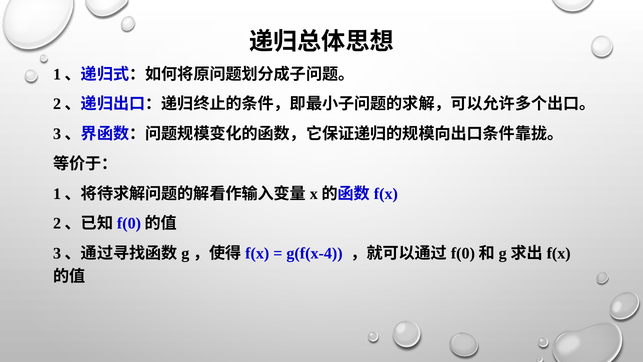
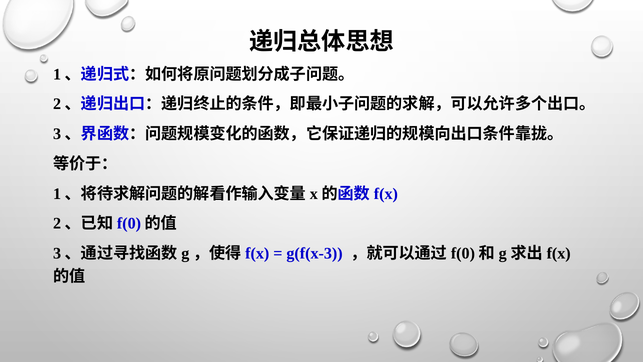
g(f(x-4: g(f(x-4 -> g(f(x-3 (315, 253)
